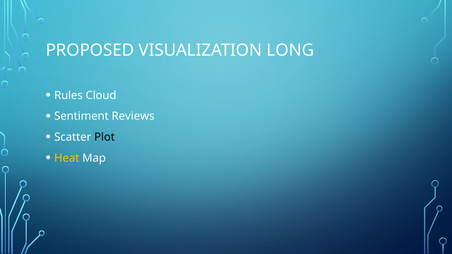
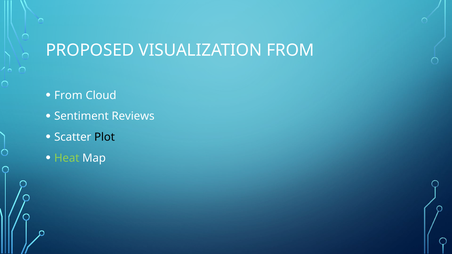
VISUALIZATION LONG: LONG -> FROM (290, 50)
Rules: Rules -> From (68, 95)
Heat colour: yellow -> light green (67, 158)
